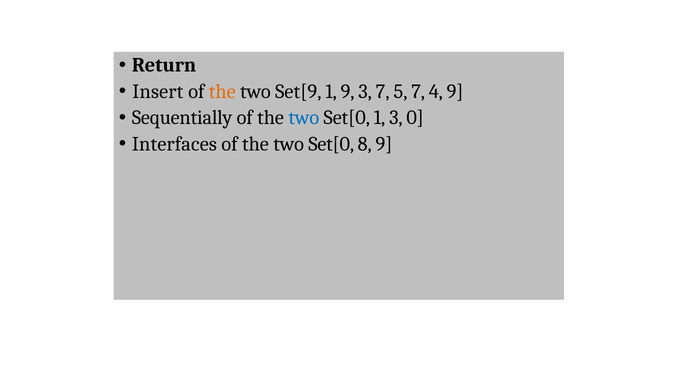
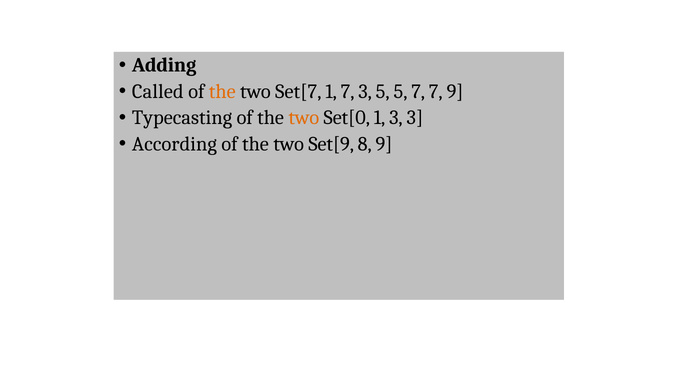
Return: Return -> Adding (164, 65)
Insert: Insert -> Called (158, 92)
Set[9: Set[9 -> Set[7 (298, 92)
1 9: 9 -> 7 (348, 92)
3 7: 7 -> 5 (383, 92)
7 4: 4 -> 7 (436, 92)
Sequentially: Sequentially -> Typecasting (182, 118)
two colour: blue -> orange (304, 118)
3 0: 0 -> 3 (415, 118)
Interfaces: Interfaces -> According (174, 144)
Set[0: Set[0 -> Set[9 (331, 144)
